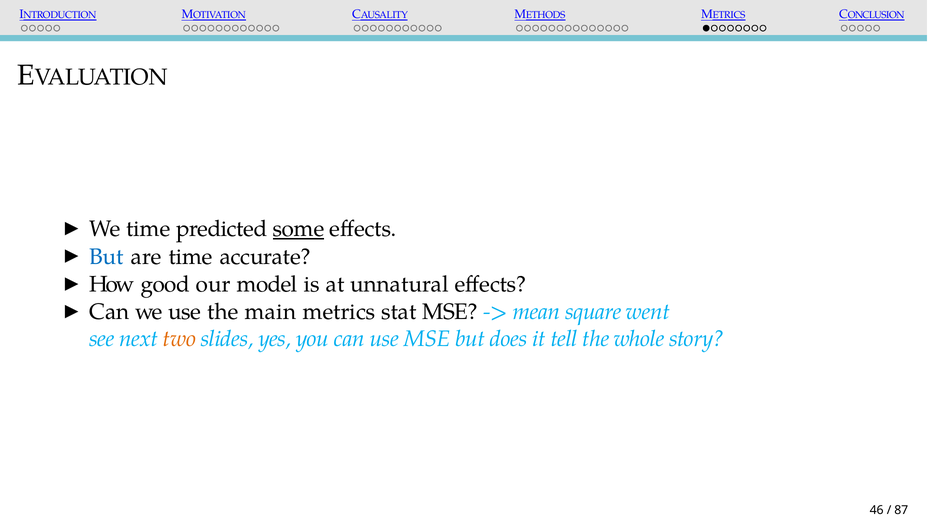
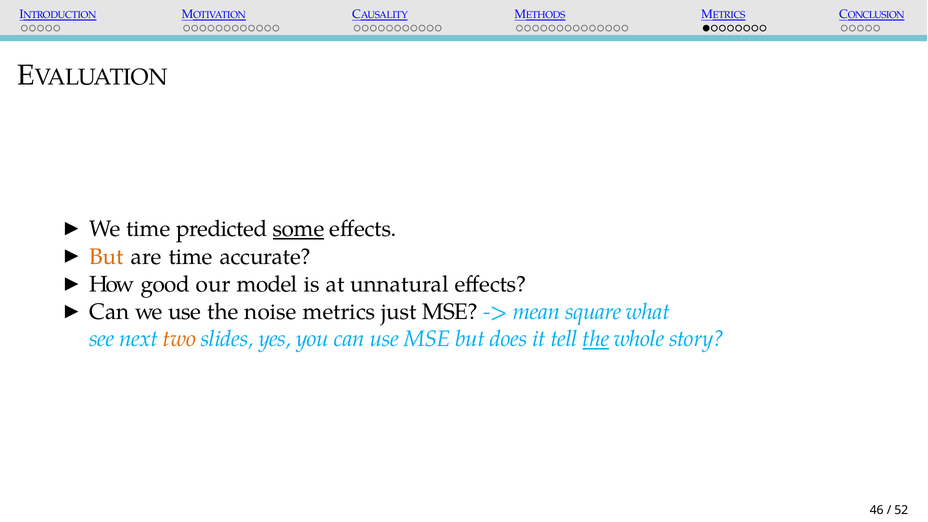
But colour: blue -> orange (106, 257)
main: main -> noise (271, 312)
stat: stat -> just (399, 312)
went: went -> what (648, 312)
the underline: none -> present (596, 339)
87: 87 -> 52 (901, 510)
